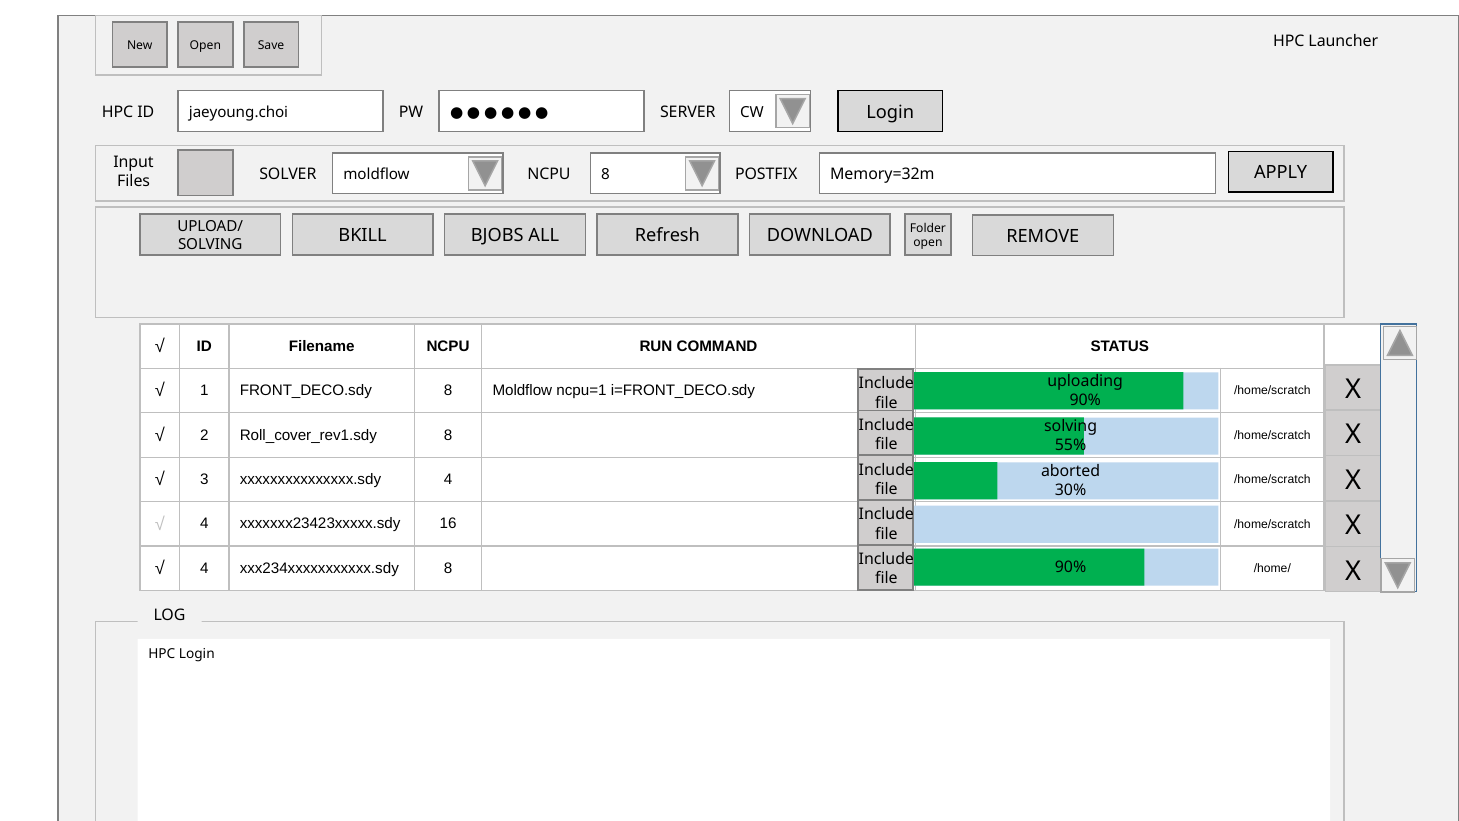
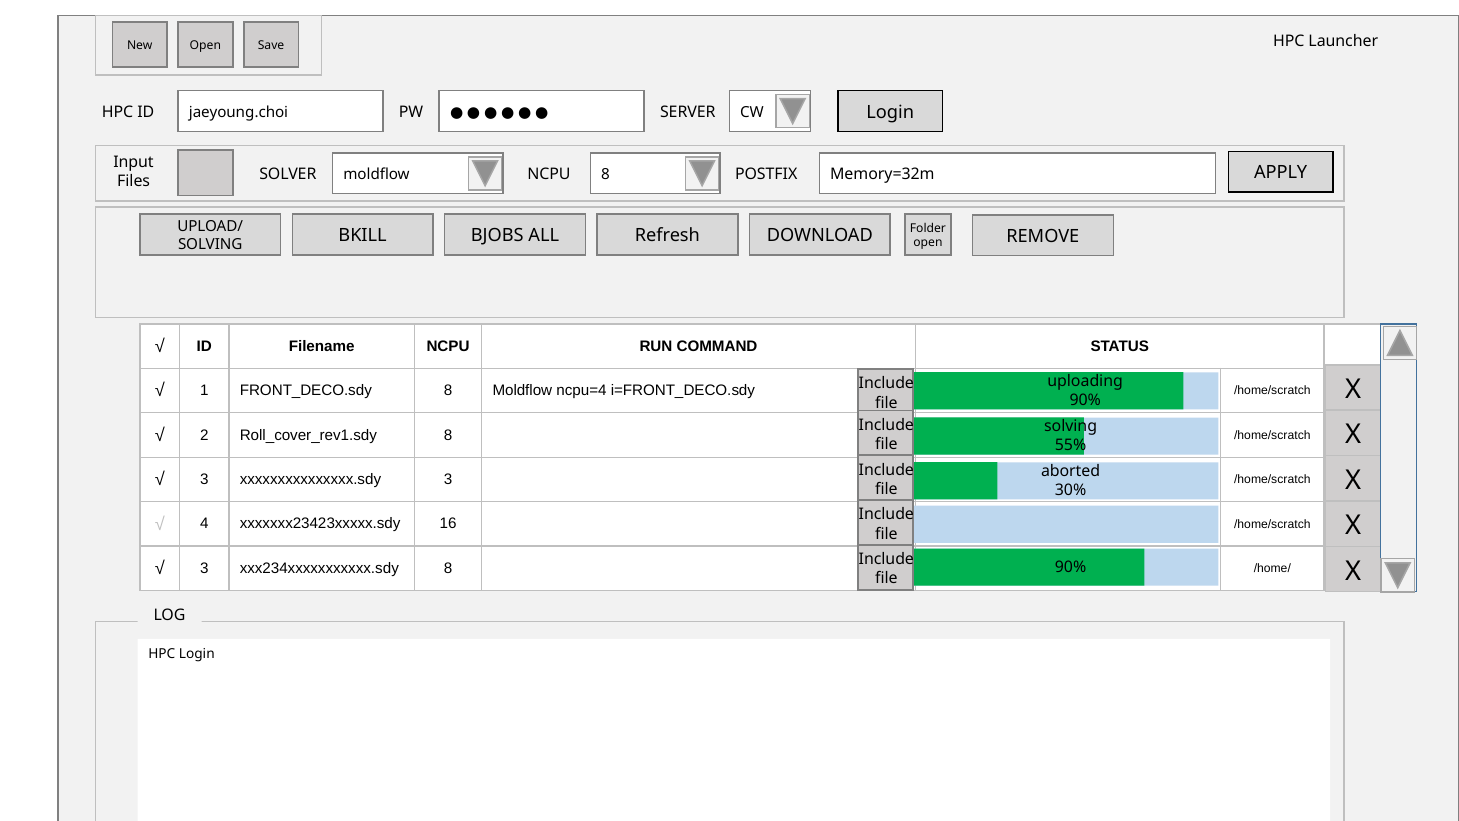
ncpu=1: ncpu=1 -> ncpu=4 (582, 391)
xxxxxxxxxxxxxxx.sdy 4: 4 -> 3 (448, 479)
4: 4 -> 3 (204, 568)
